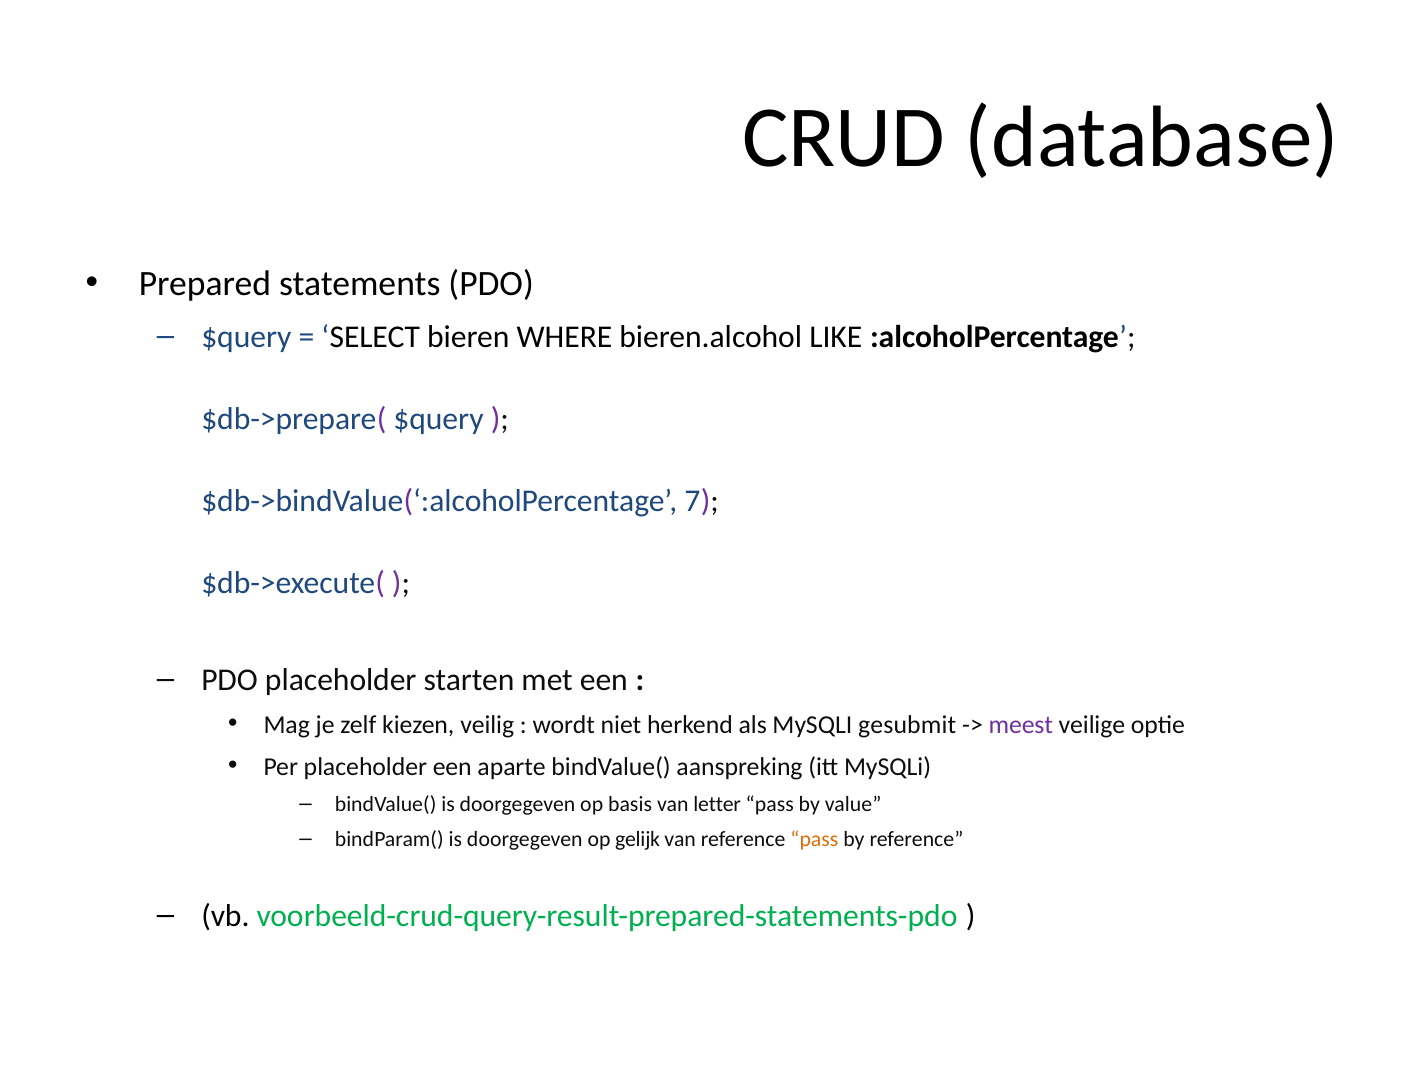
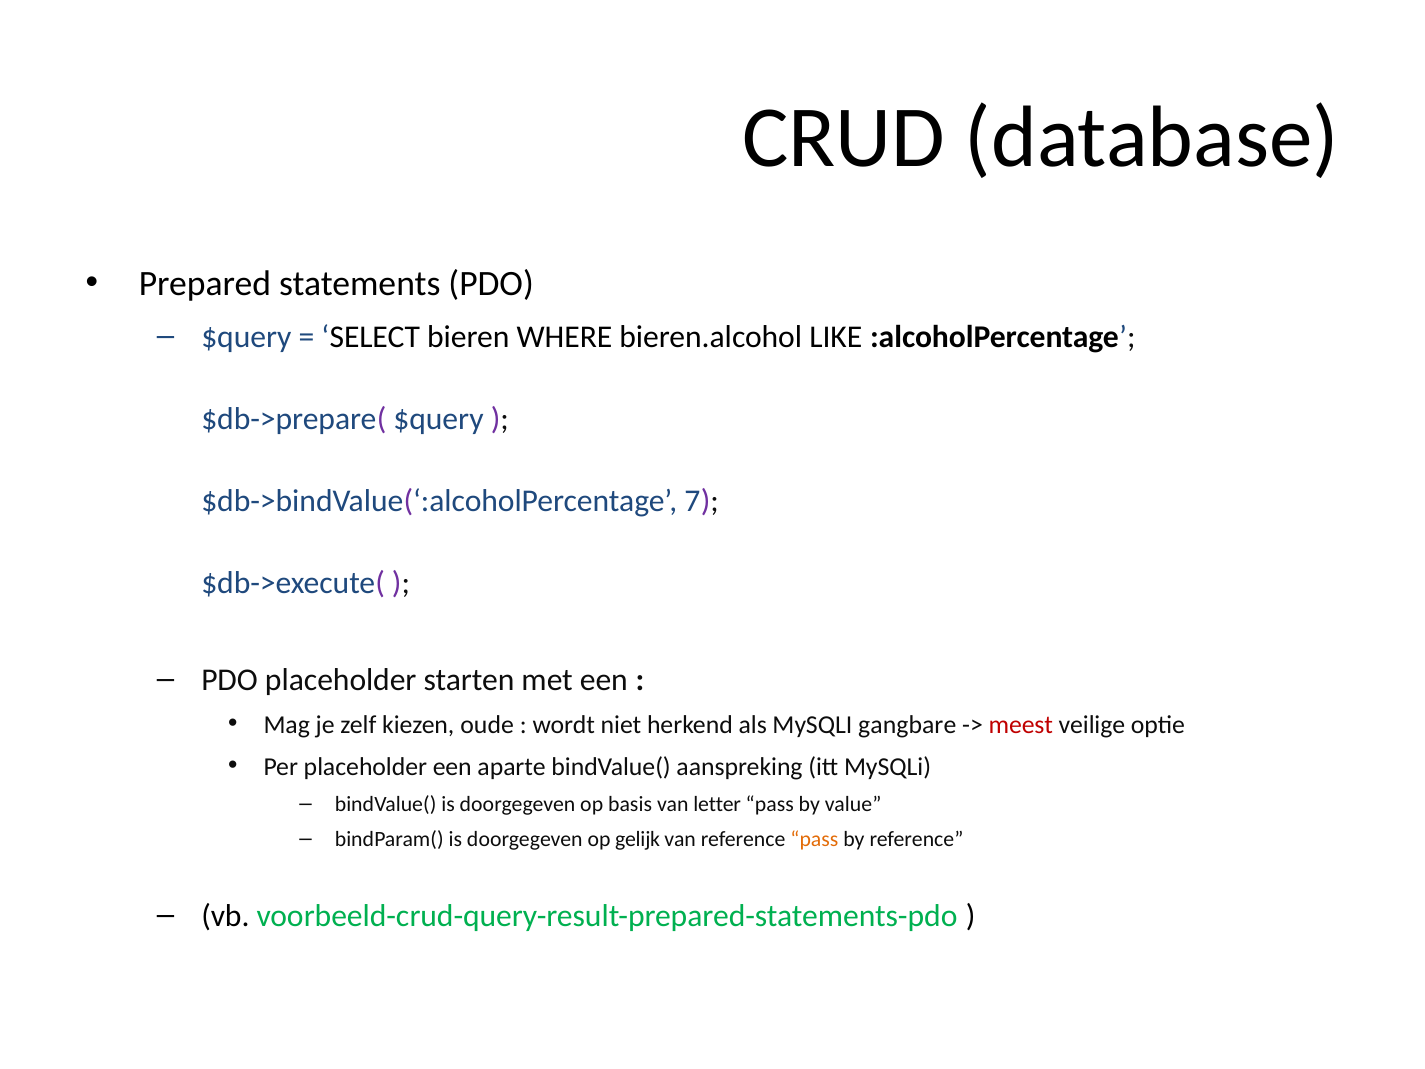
veilig: veilig -> oude (487, 724)
gesubmit: gesubmit -> gangbare (907, 724)
meest colour: purple -> red (1021, 724)
